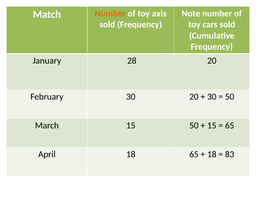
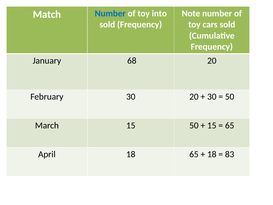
Number colour: orange -> blue (110, 13)
axis: axis -> into (159, 13)
28: 28 -> 68 (132, 61)
